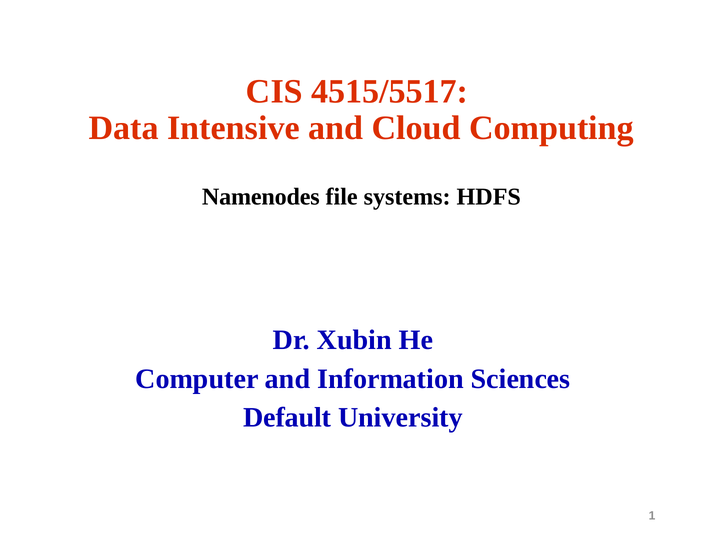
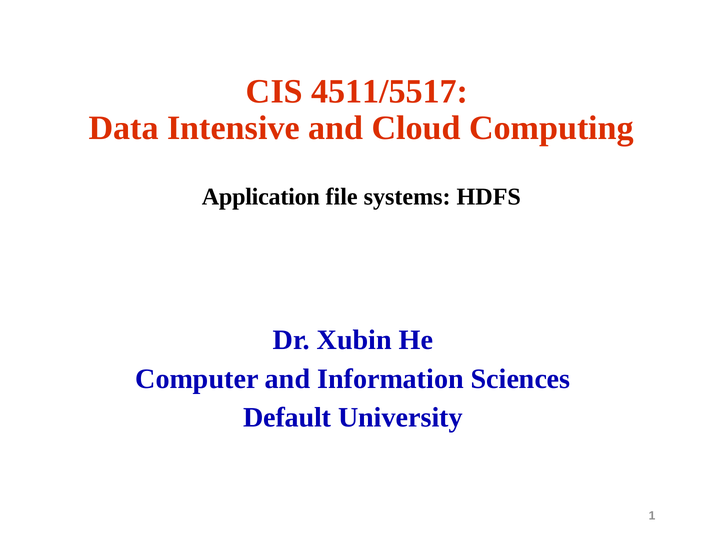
4515/5517: 4515/5517 -> 4511/5517 (390, 91)
Namenodes: Namenodes -> Application (261, 197)
